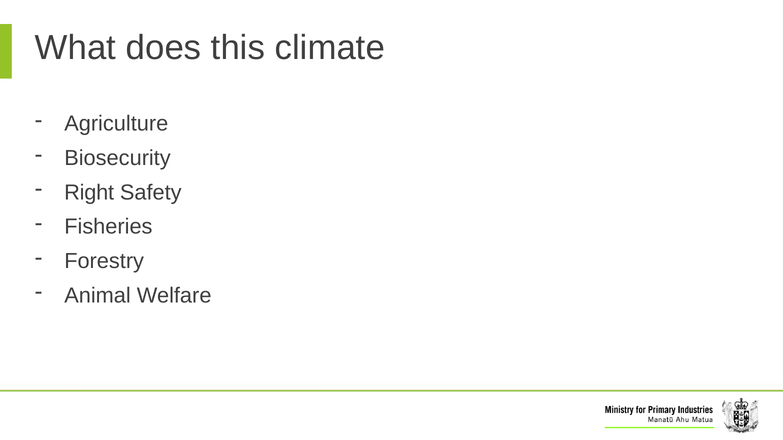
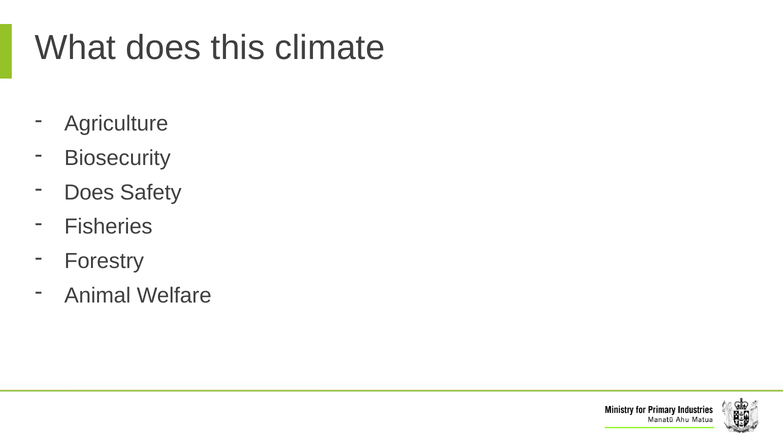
Right: Right -> Does (89, 193)
